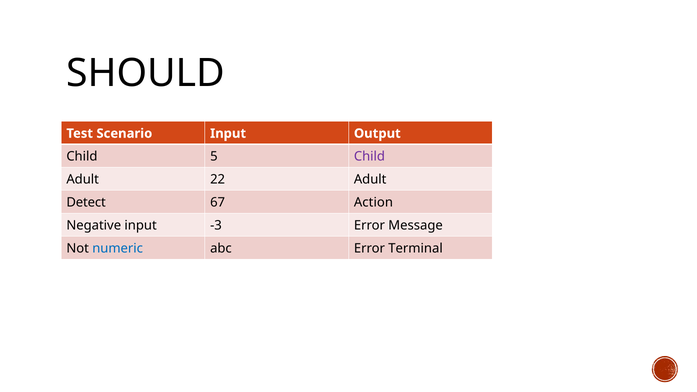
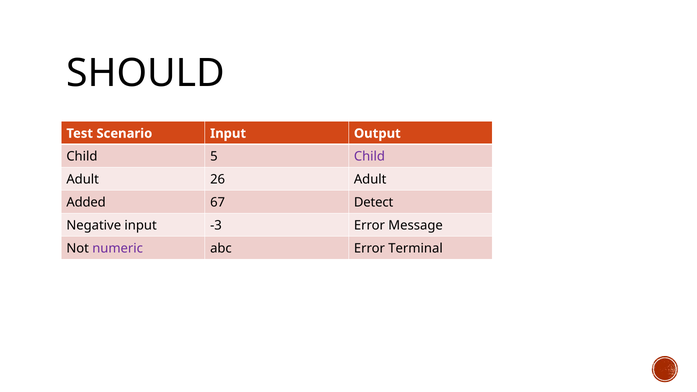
22: 22 -> 26 (218, 180)
Detect: Detect -> Added (86, 203)
Action: Action -> Detect (374, 203)
numeric colour: blue -> purple (118, 249)
